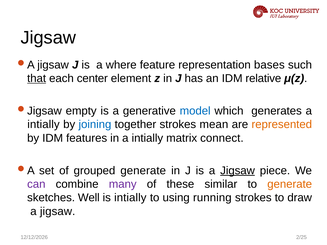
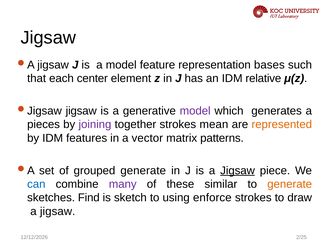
a where: where -> model (121, 65)
that underline: present -> none (37, 78)
empty: empty -> jigsaw (81, 111)
model colour: blue -> purple (195, 111)
intially: intially -> pieces (44, 125)
joining colour: blue -> purple (95, 125)
in a intially: intially -> vector (147, 138)
connect: connect -> patterns (222, 138)
can colour: purple -> blue (36, 184)
Well: Well -> Find (89, 198)
is intially: intially -> sketch (130, 198)
running: running -> enforce (212, 198)
